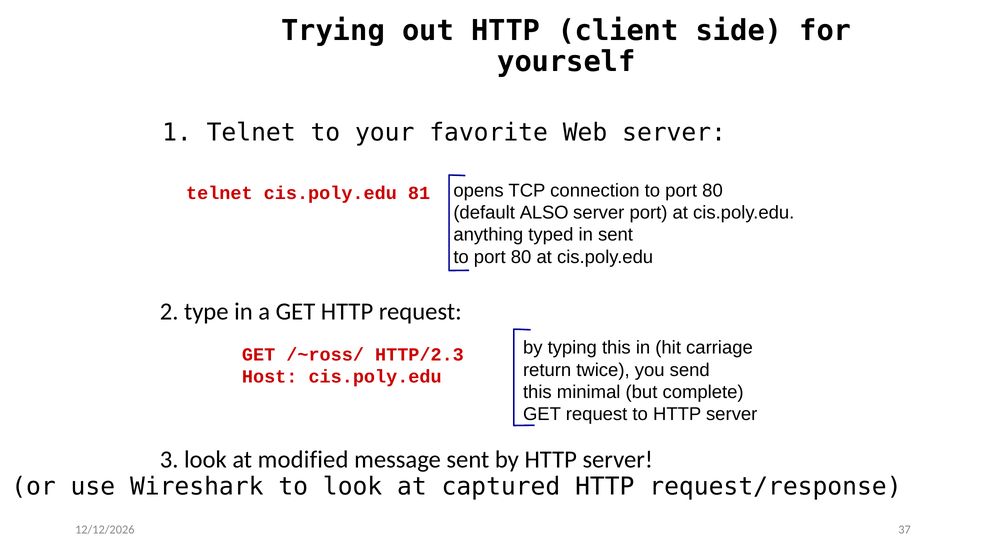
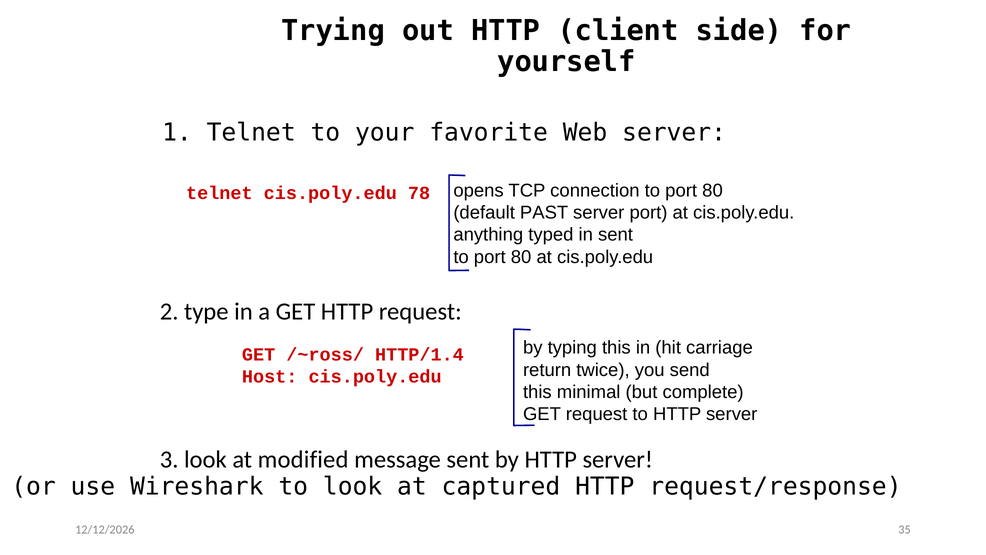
81: 81 -> 78 (419, 193)
ALSO: ALSO -> PAST (544, 213)
HTTP/2.3: HTTP/2.3 -> HTTP/1.4 (419, 354)
37: 37 -> 35 (905, 530)
